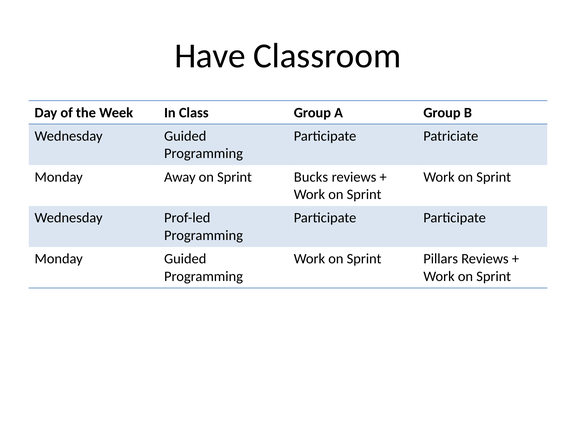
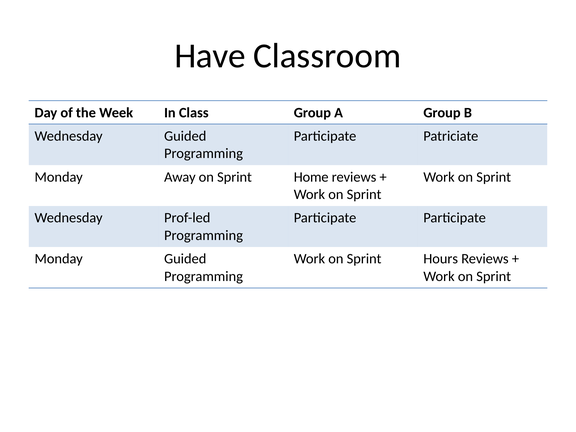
Bucks: Bucks -> Home (311, 177)
Pillars: Pillars -> Hours (441, 259)
